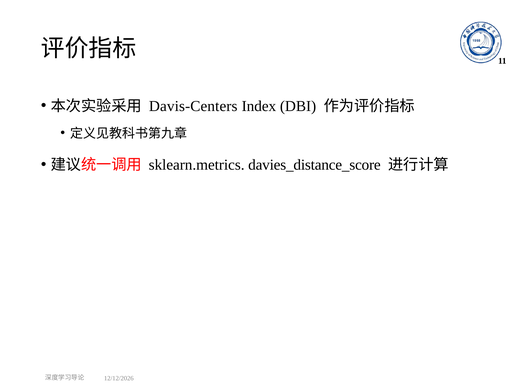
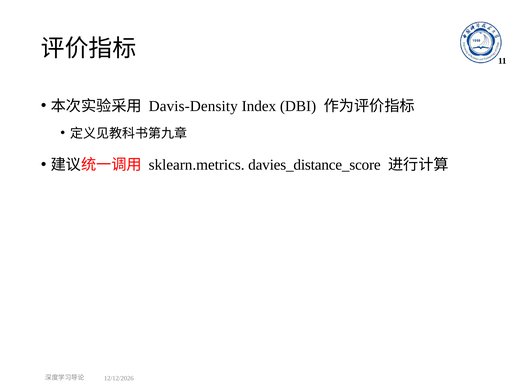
Davis-Centers: Davis-Centers -> Davis-Density (193, 106)
